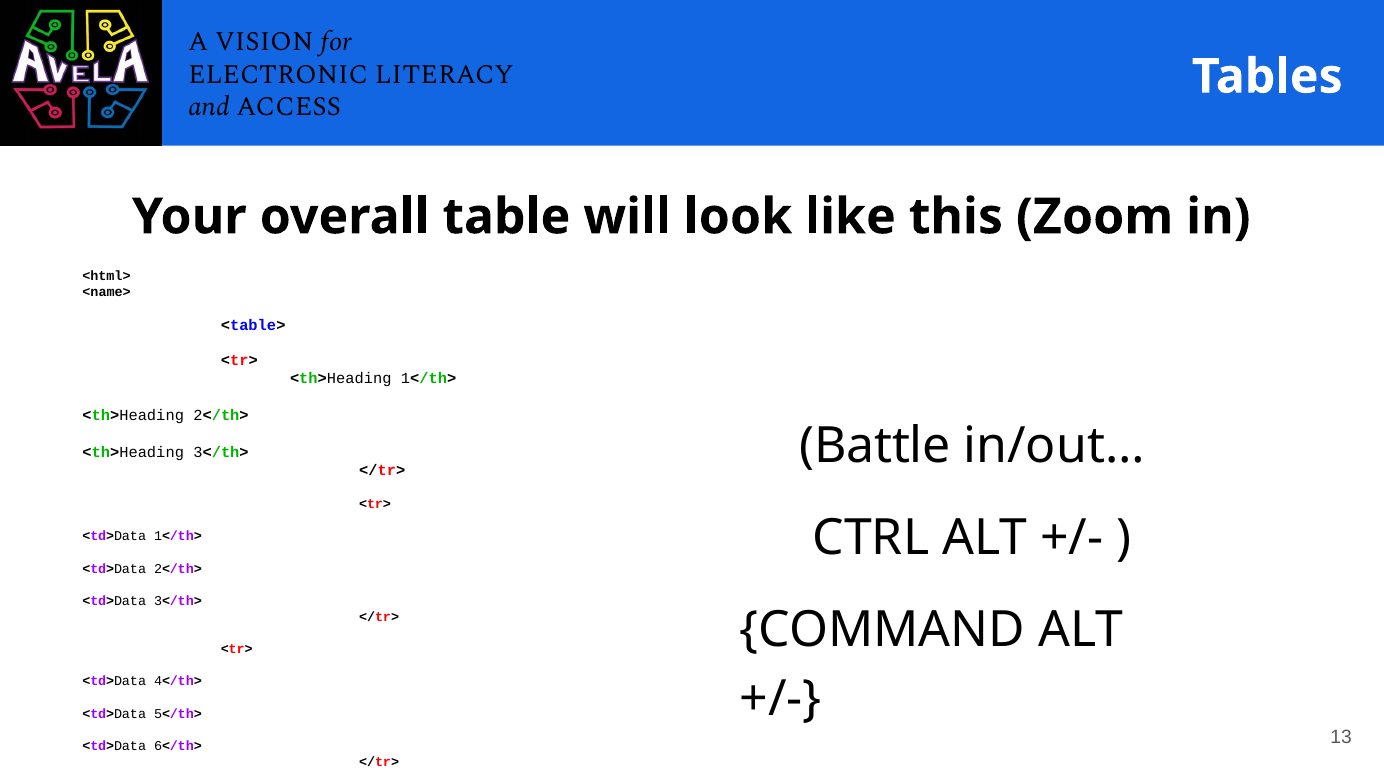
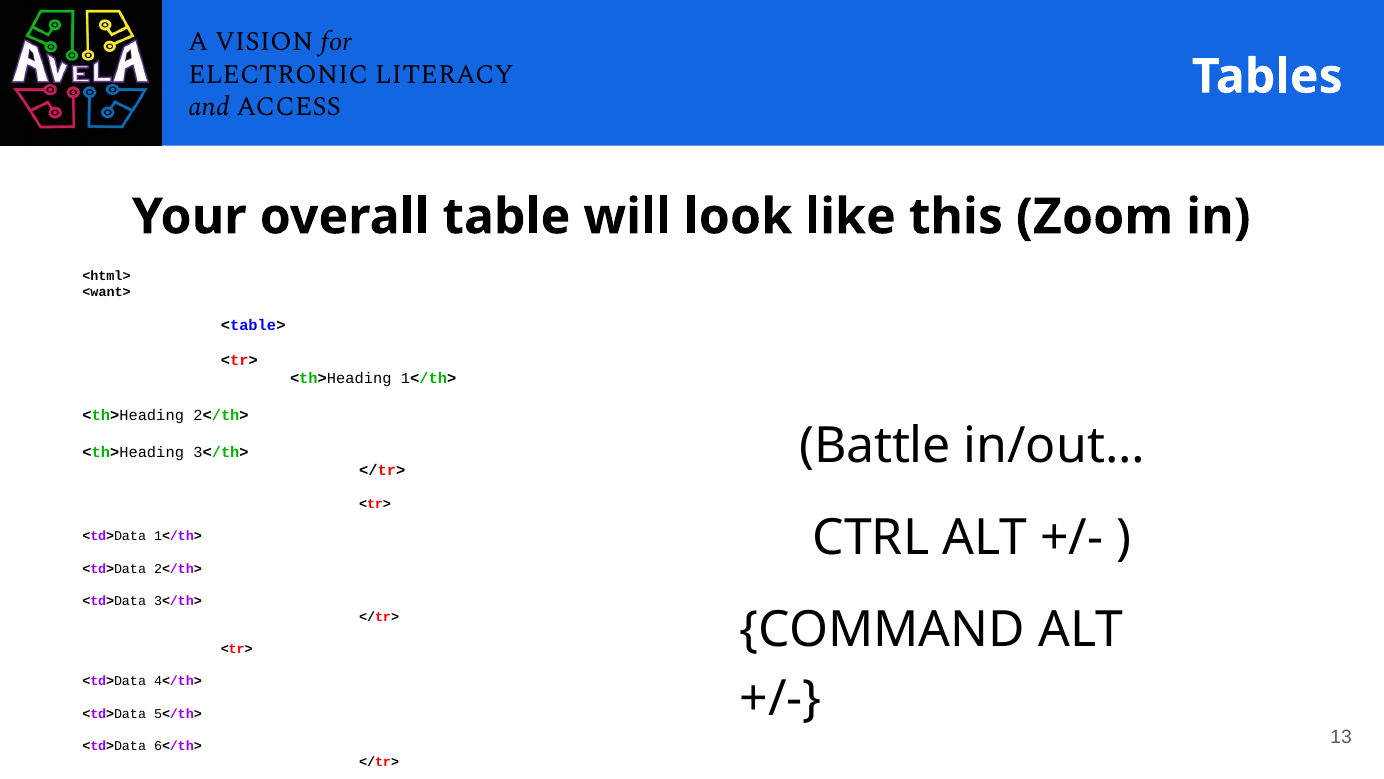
<name>: <name> -> <want> (107, 292)
